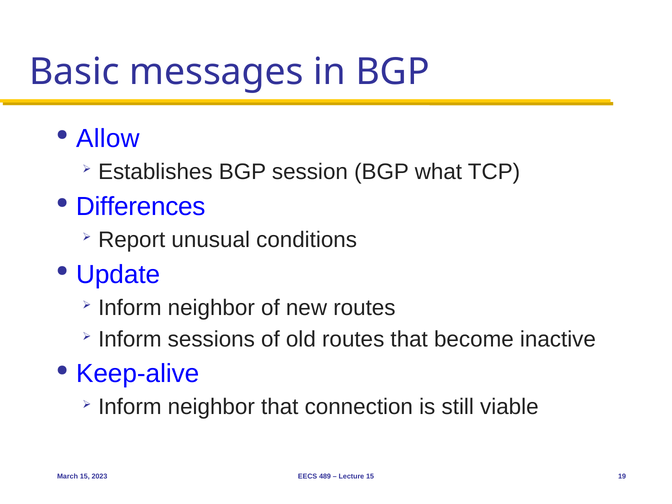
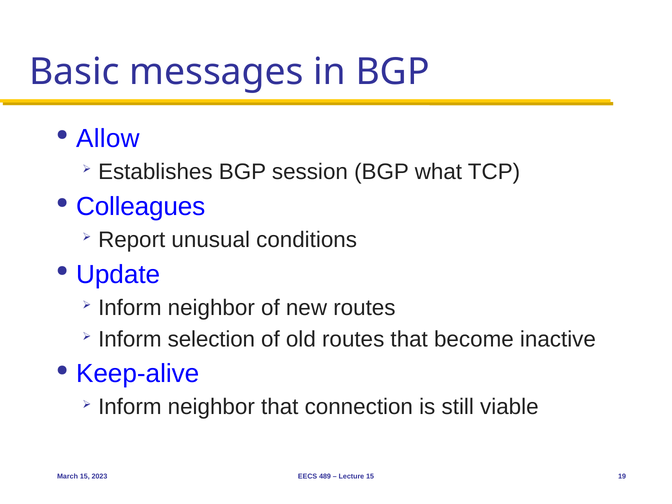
Differences: Differences -> Colleagues (141, 206)
sessions: sessions -> selection (211, 339)
